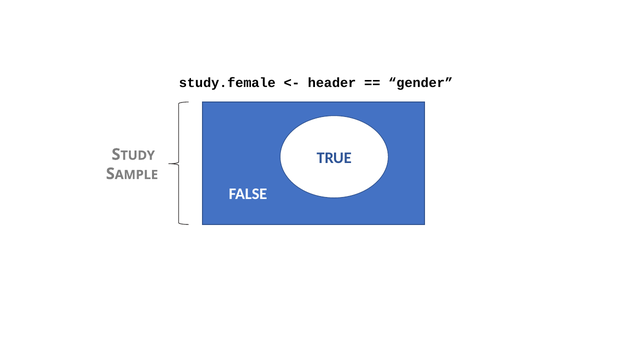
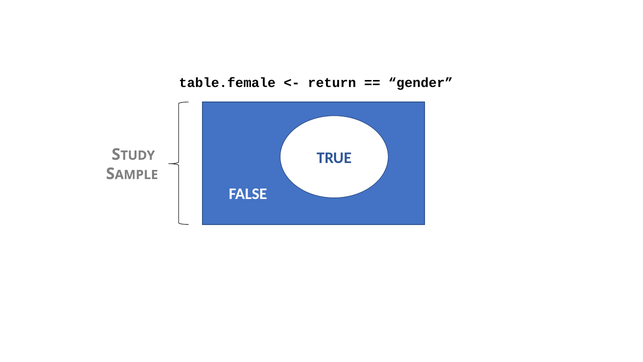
study.female: study.female -> table.female (227, 83)
header: header -> return (332, 83)
